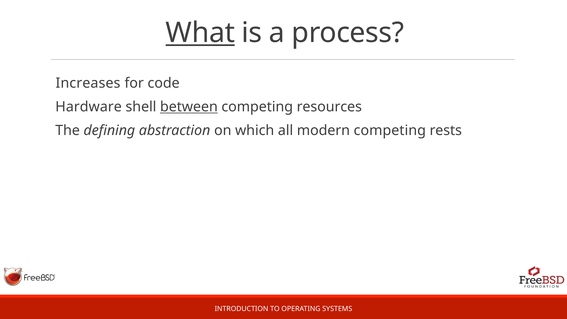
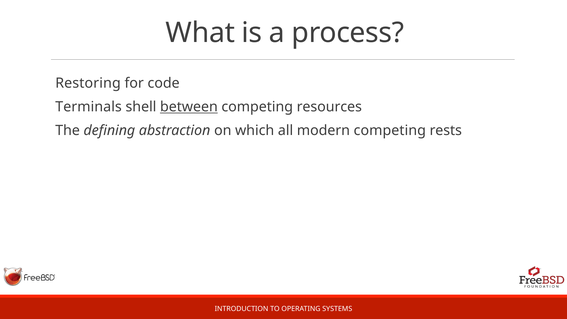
What underline: present -> none (200, 33)
Increases: Increases -> Restoring (88, 83)
Hardware: Hardware -> Terminals (89, 107)
